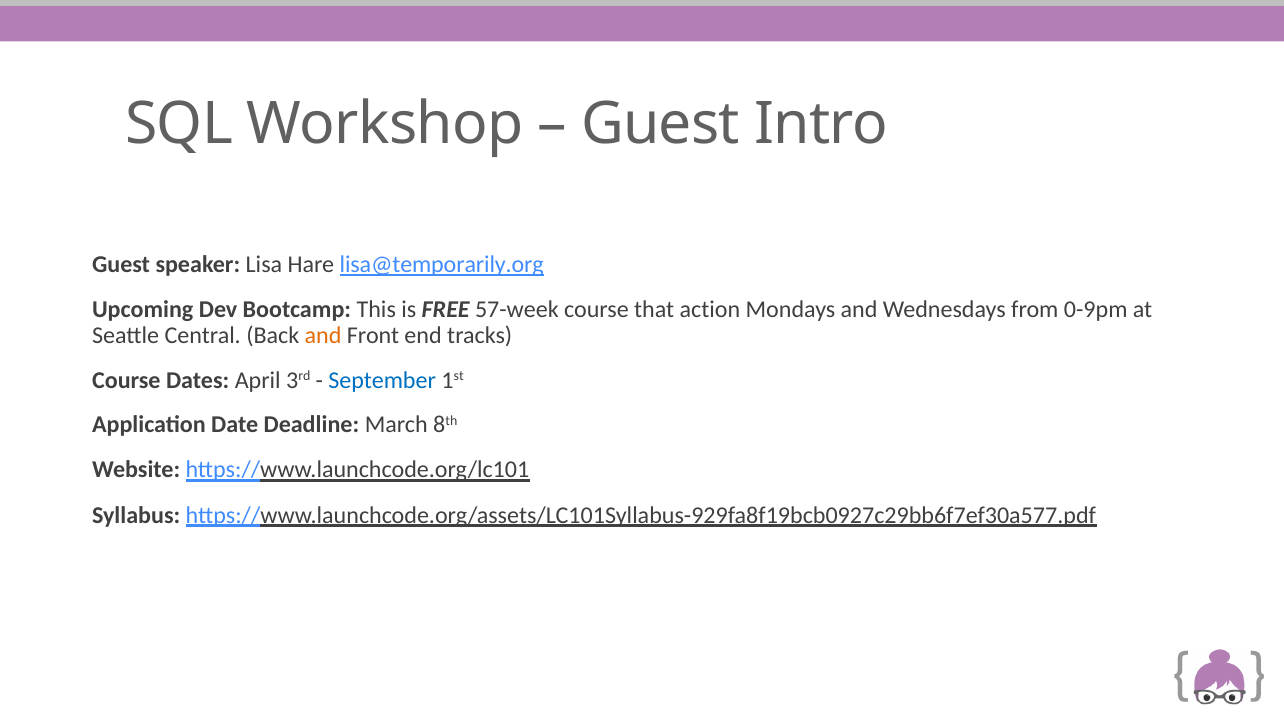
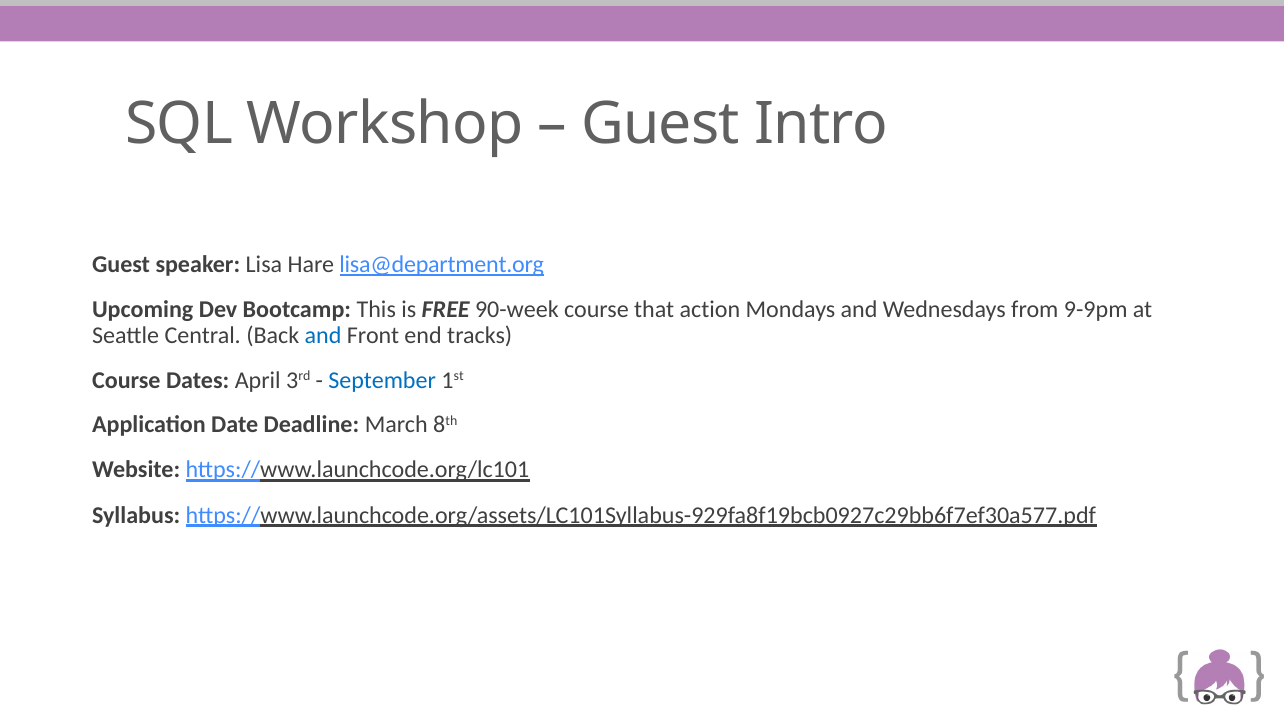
lisa@temporarily.org: lisa@temporarily.org -> lisa@department.org (442, 265)
57-week: 57-week -> 90-week (517, 310)
0-9pm: 0-9pm -> 9-9pm (1096, 310)
and colour: orange -> blue (323, 336)
